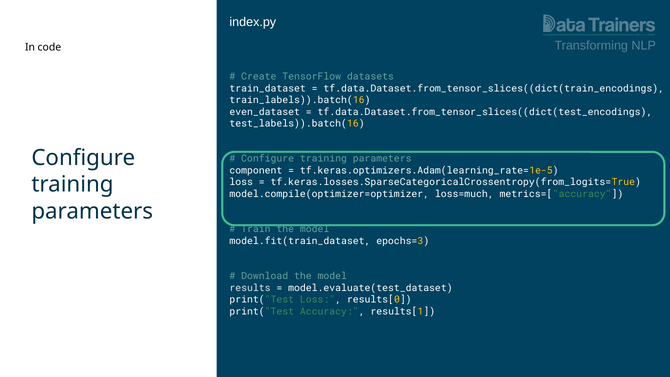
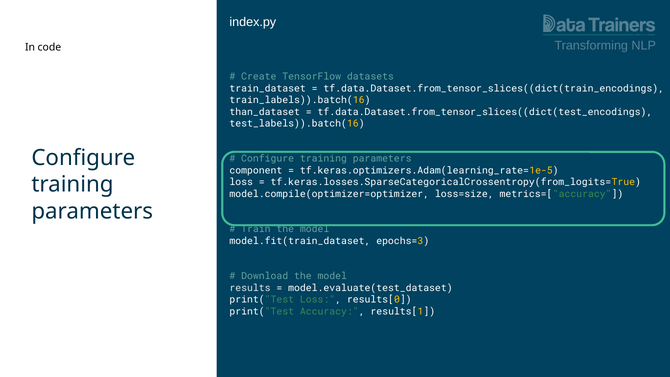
even_dataset: even_dataset -> than_dataset (265, 112)
loss=much: loss=much -> loss=size (464, 194)
